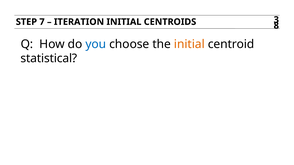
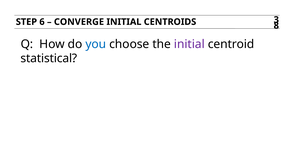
7: 7 -> 6 (42, 22)
ITERATION: ITERATION -> CONVERGE (79, 22)
initial colour: orange -> purple (189, 44)
